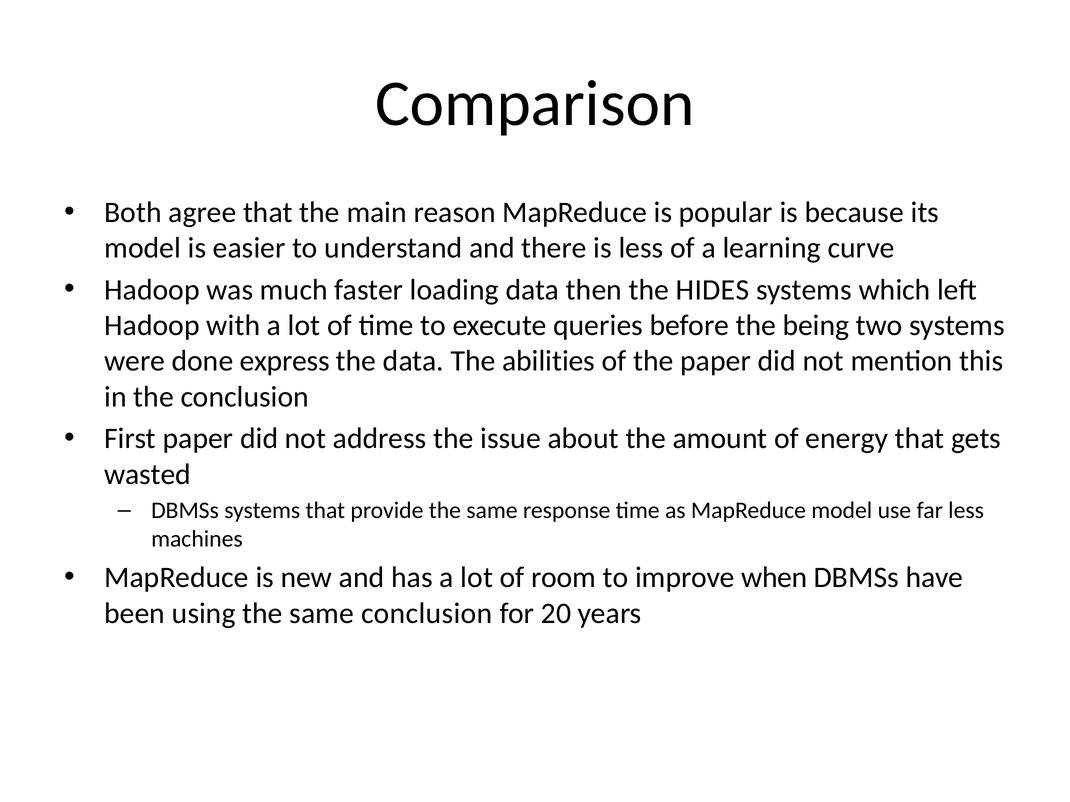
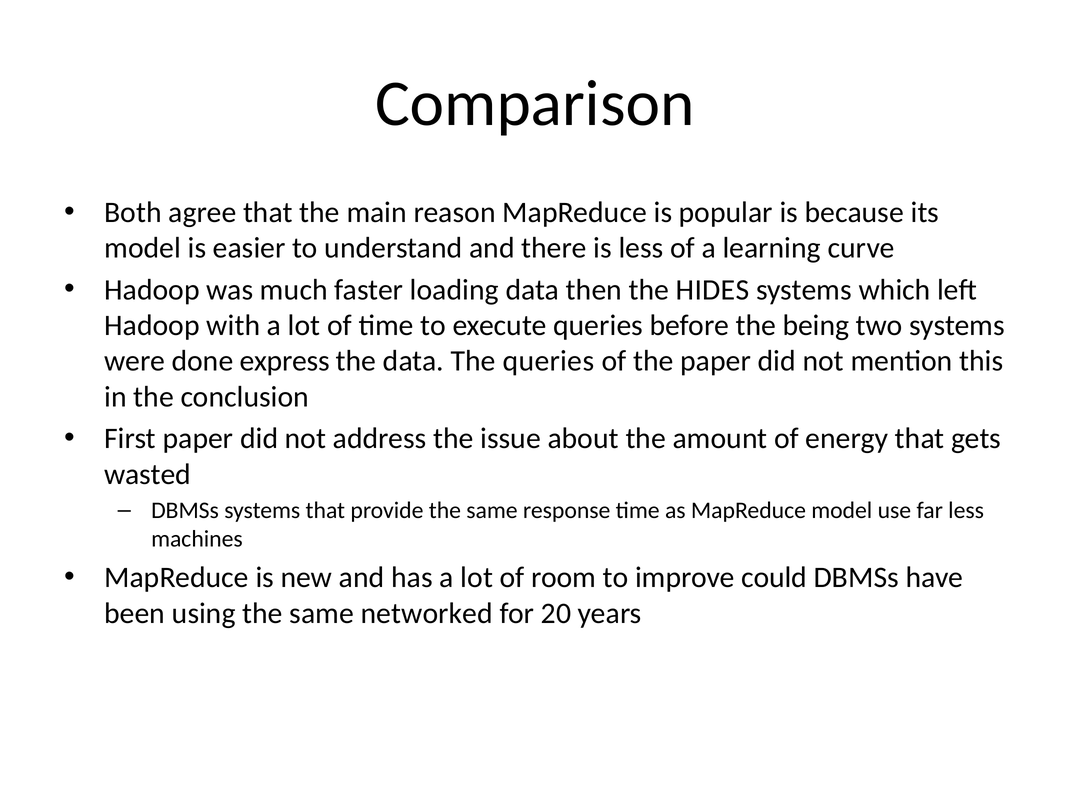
The abilities: abilities -> queries (548, 361)
when: when -> could (774, 578)
same conclusion: conclusion -> networked (427, 614)
